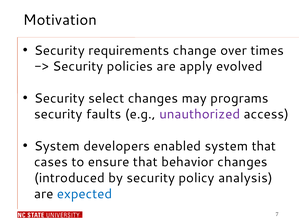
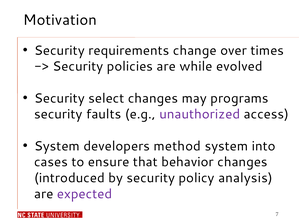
apply: apply -> while (196, 66)
enabled: enabled -> method (177, 146)
system that: that -> into (264, 146)
expected colour: blue -> purple (85, 194)
